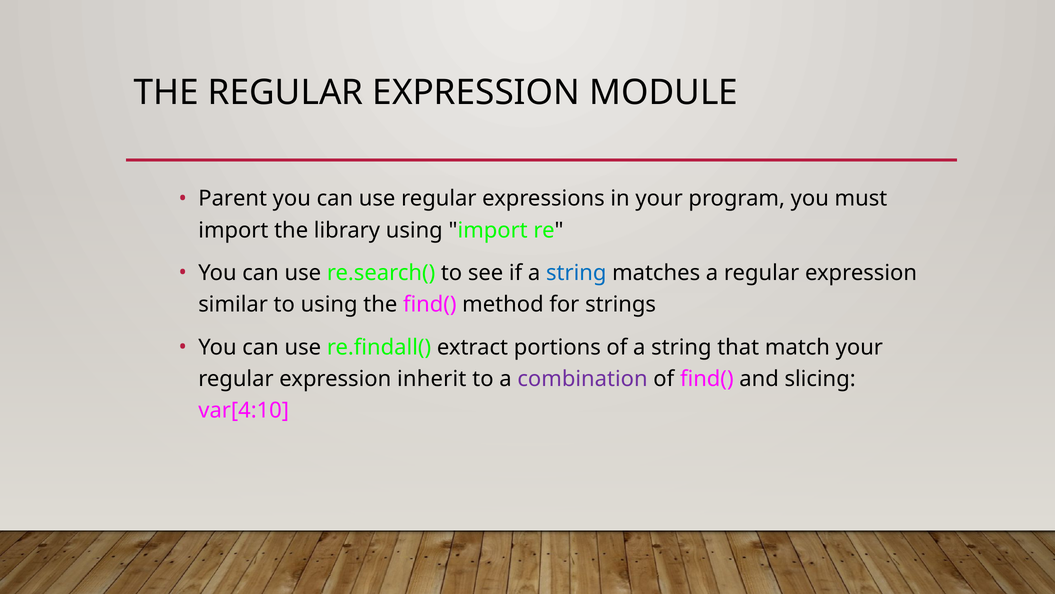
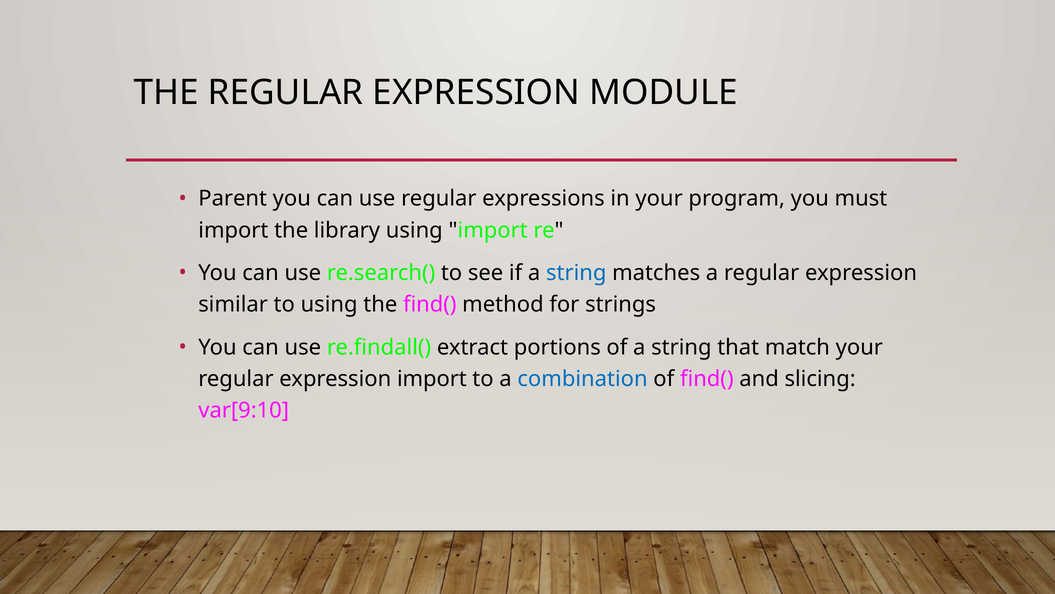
expression inherit: inherit -> import (432, 379)
combination colour: purple -> blue (583, 379)
var[4:10: var[4:10 -> var[9:10 (244, 410)
